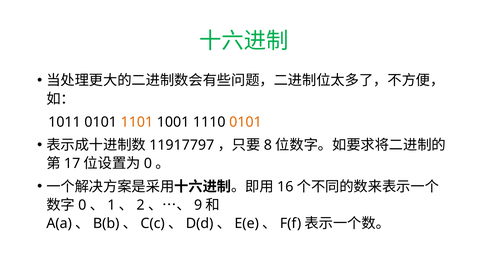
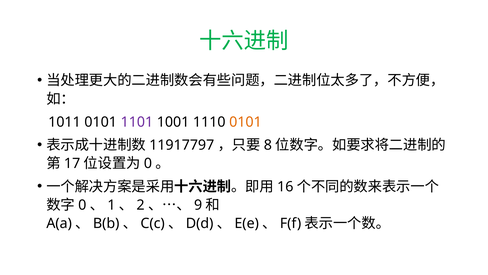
1101 colour: orange -> purple (137, 122)
